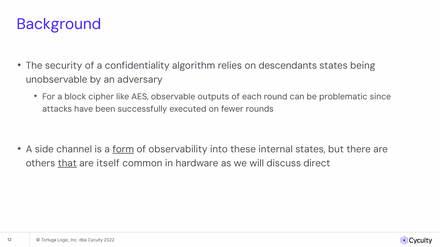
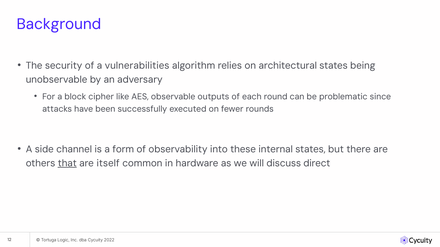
confidentiality: confidentiality -> vulnerabilities (137, 66)
descendants: descendants -> architectural (288, 66)
form underline: present -> none (123, 149)
